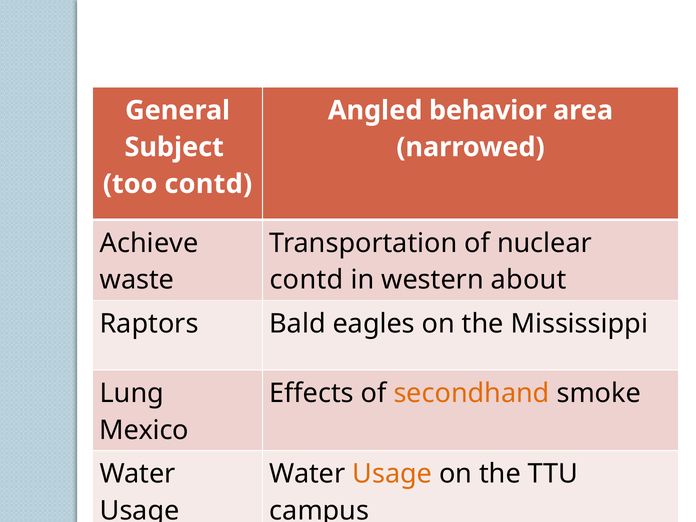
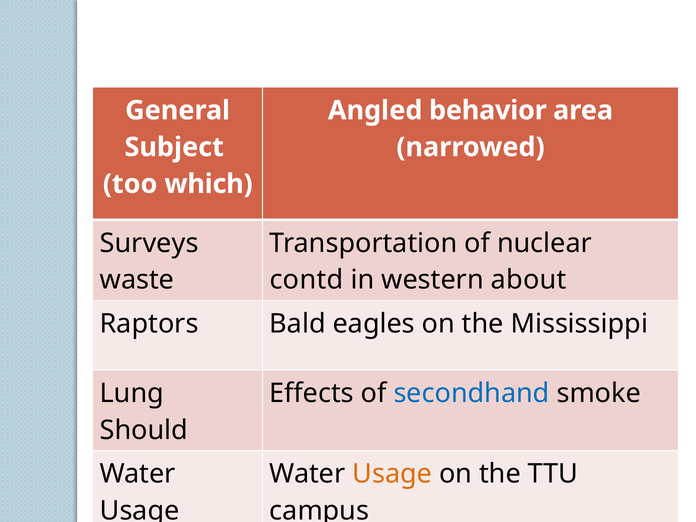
too contd: contd -> which (209, 184)
Achieve: Achieve -> Surveys (149, 243)
secondhand colour: orange -> blue (472, 394)
Mexico: Mexico -> Should (144, 430)
